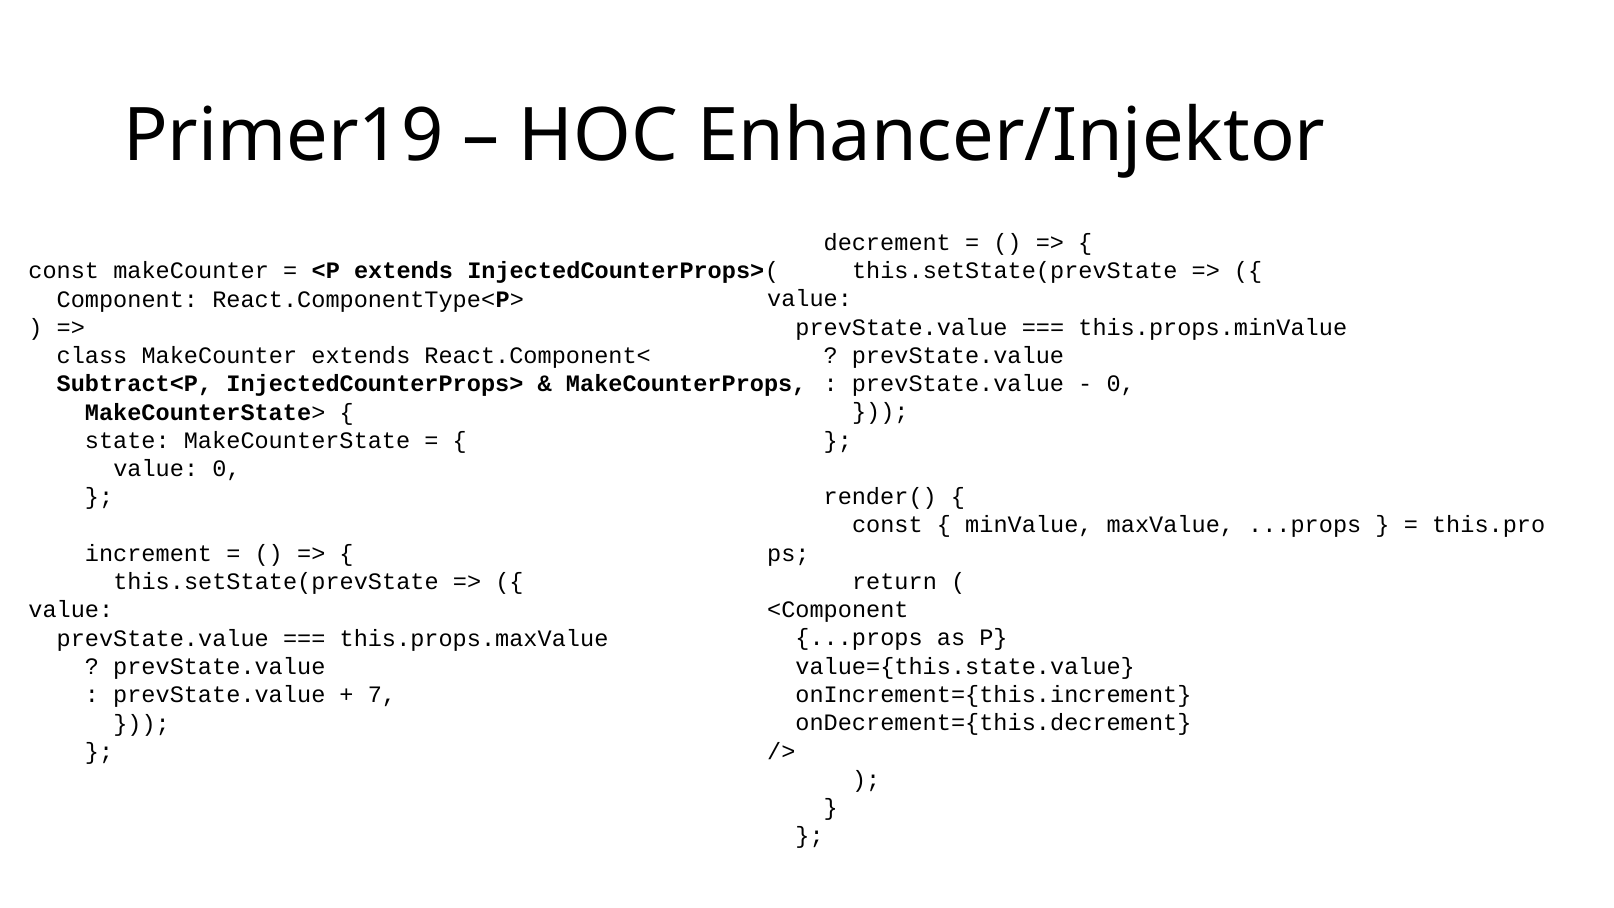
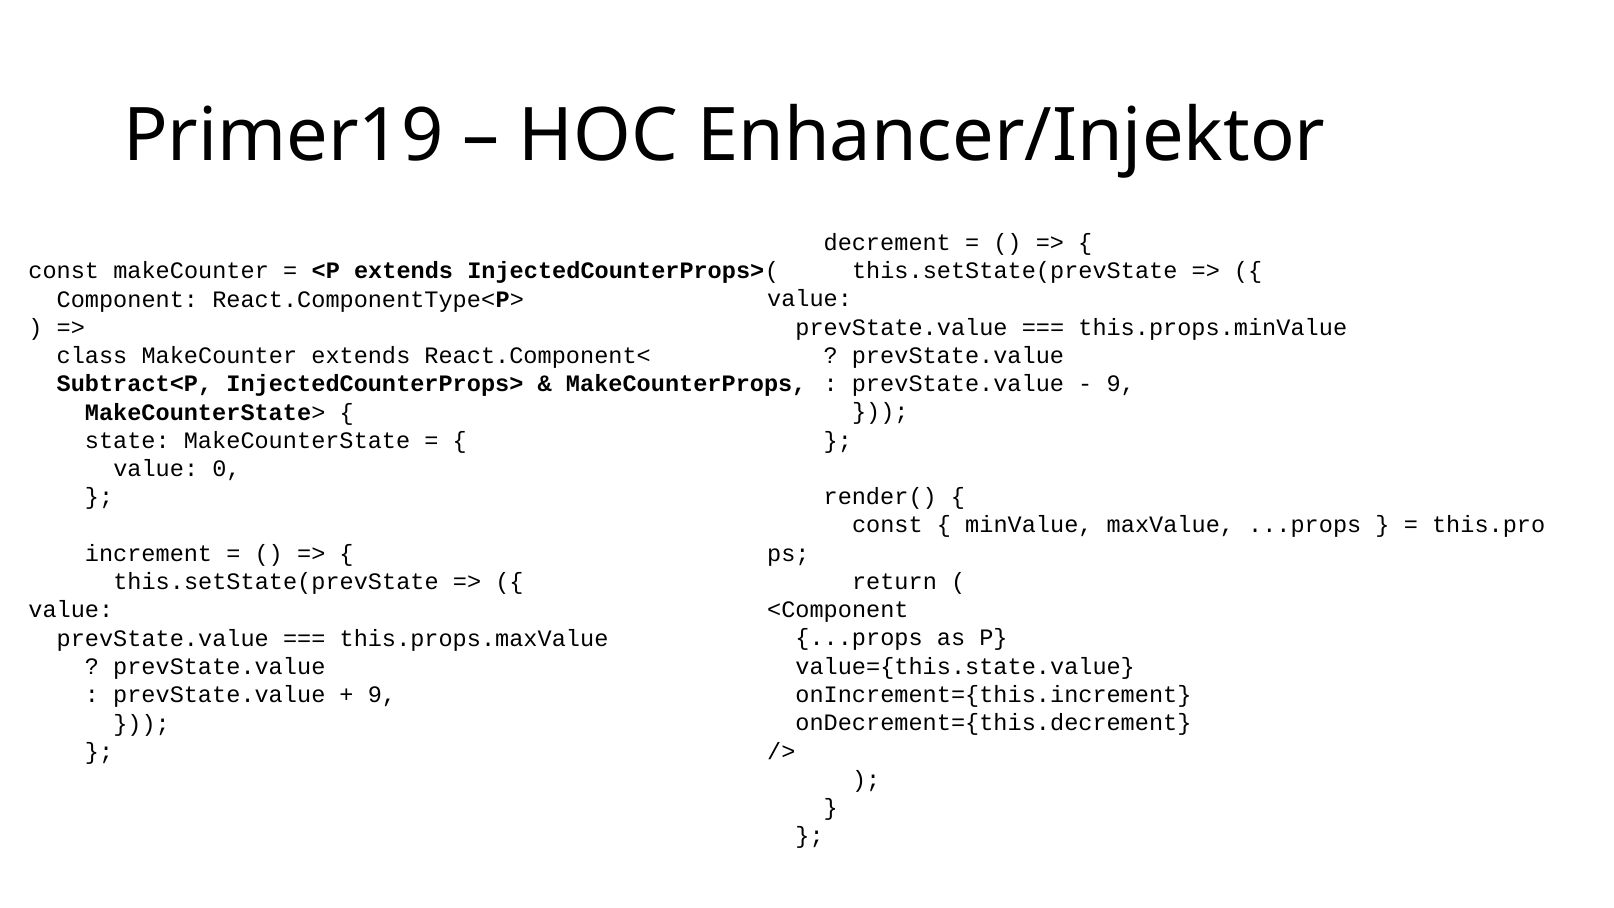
0: 0 -> 9 (1121, 384)
7: 7 -> 9 (382, 695)
